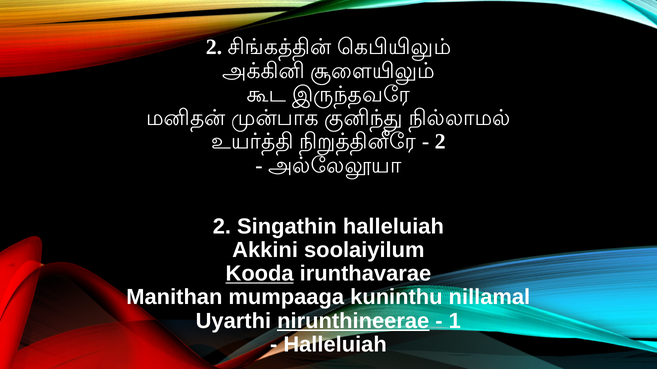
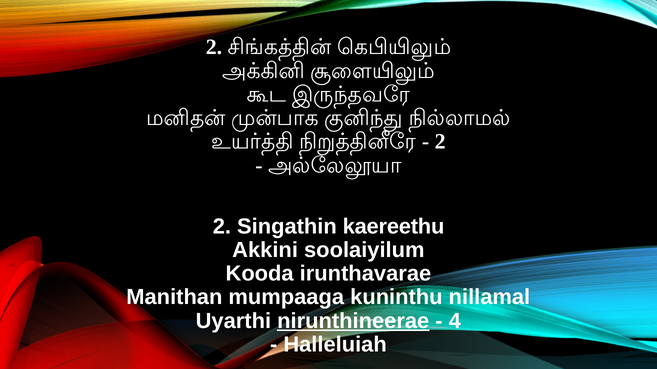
Singathin halleluiah: halleluiah -> kaereethu (394, 227)
Kooda underline: present -> none (260, 274)
1: 1 -> 4 (455, 321)
